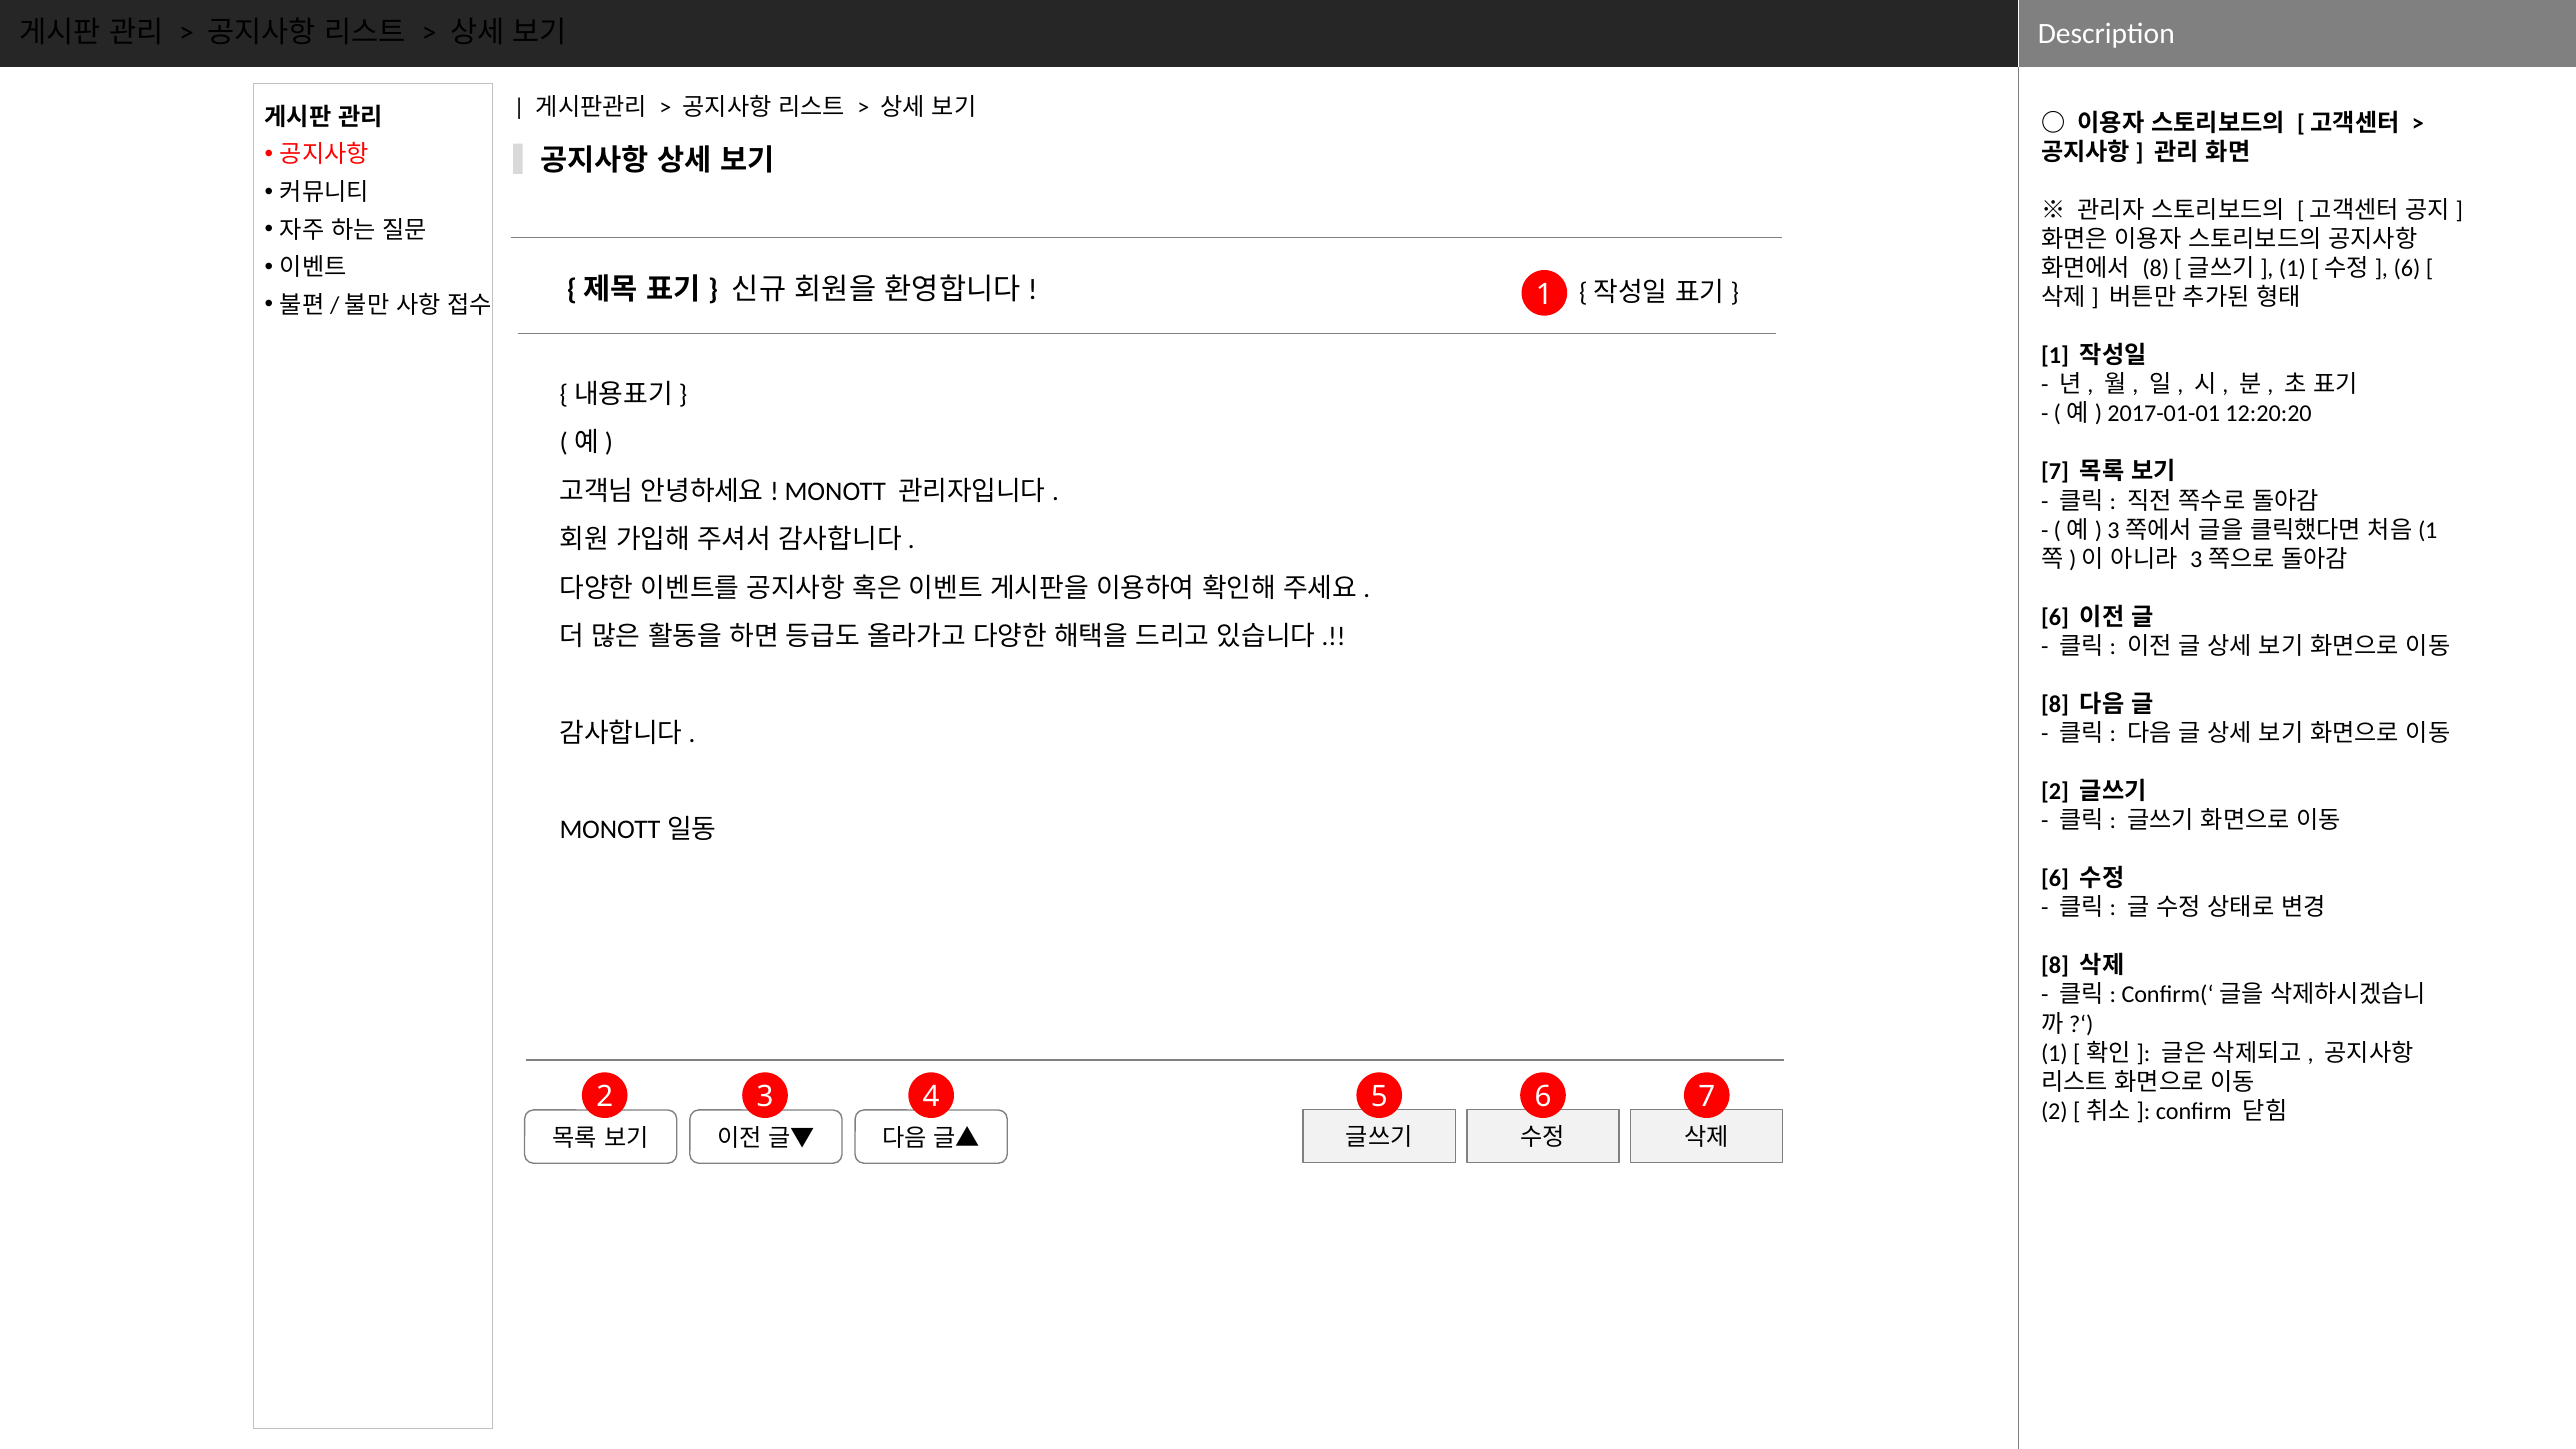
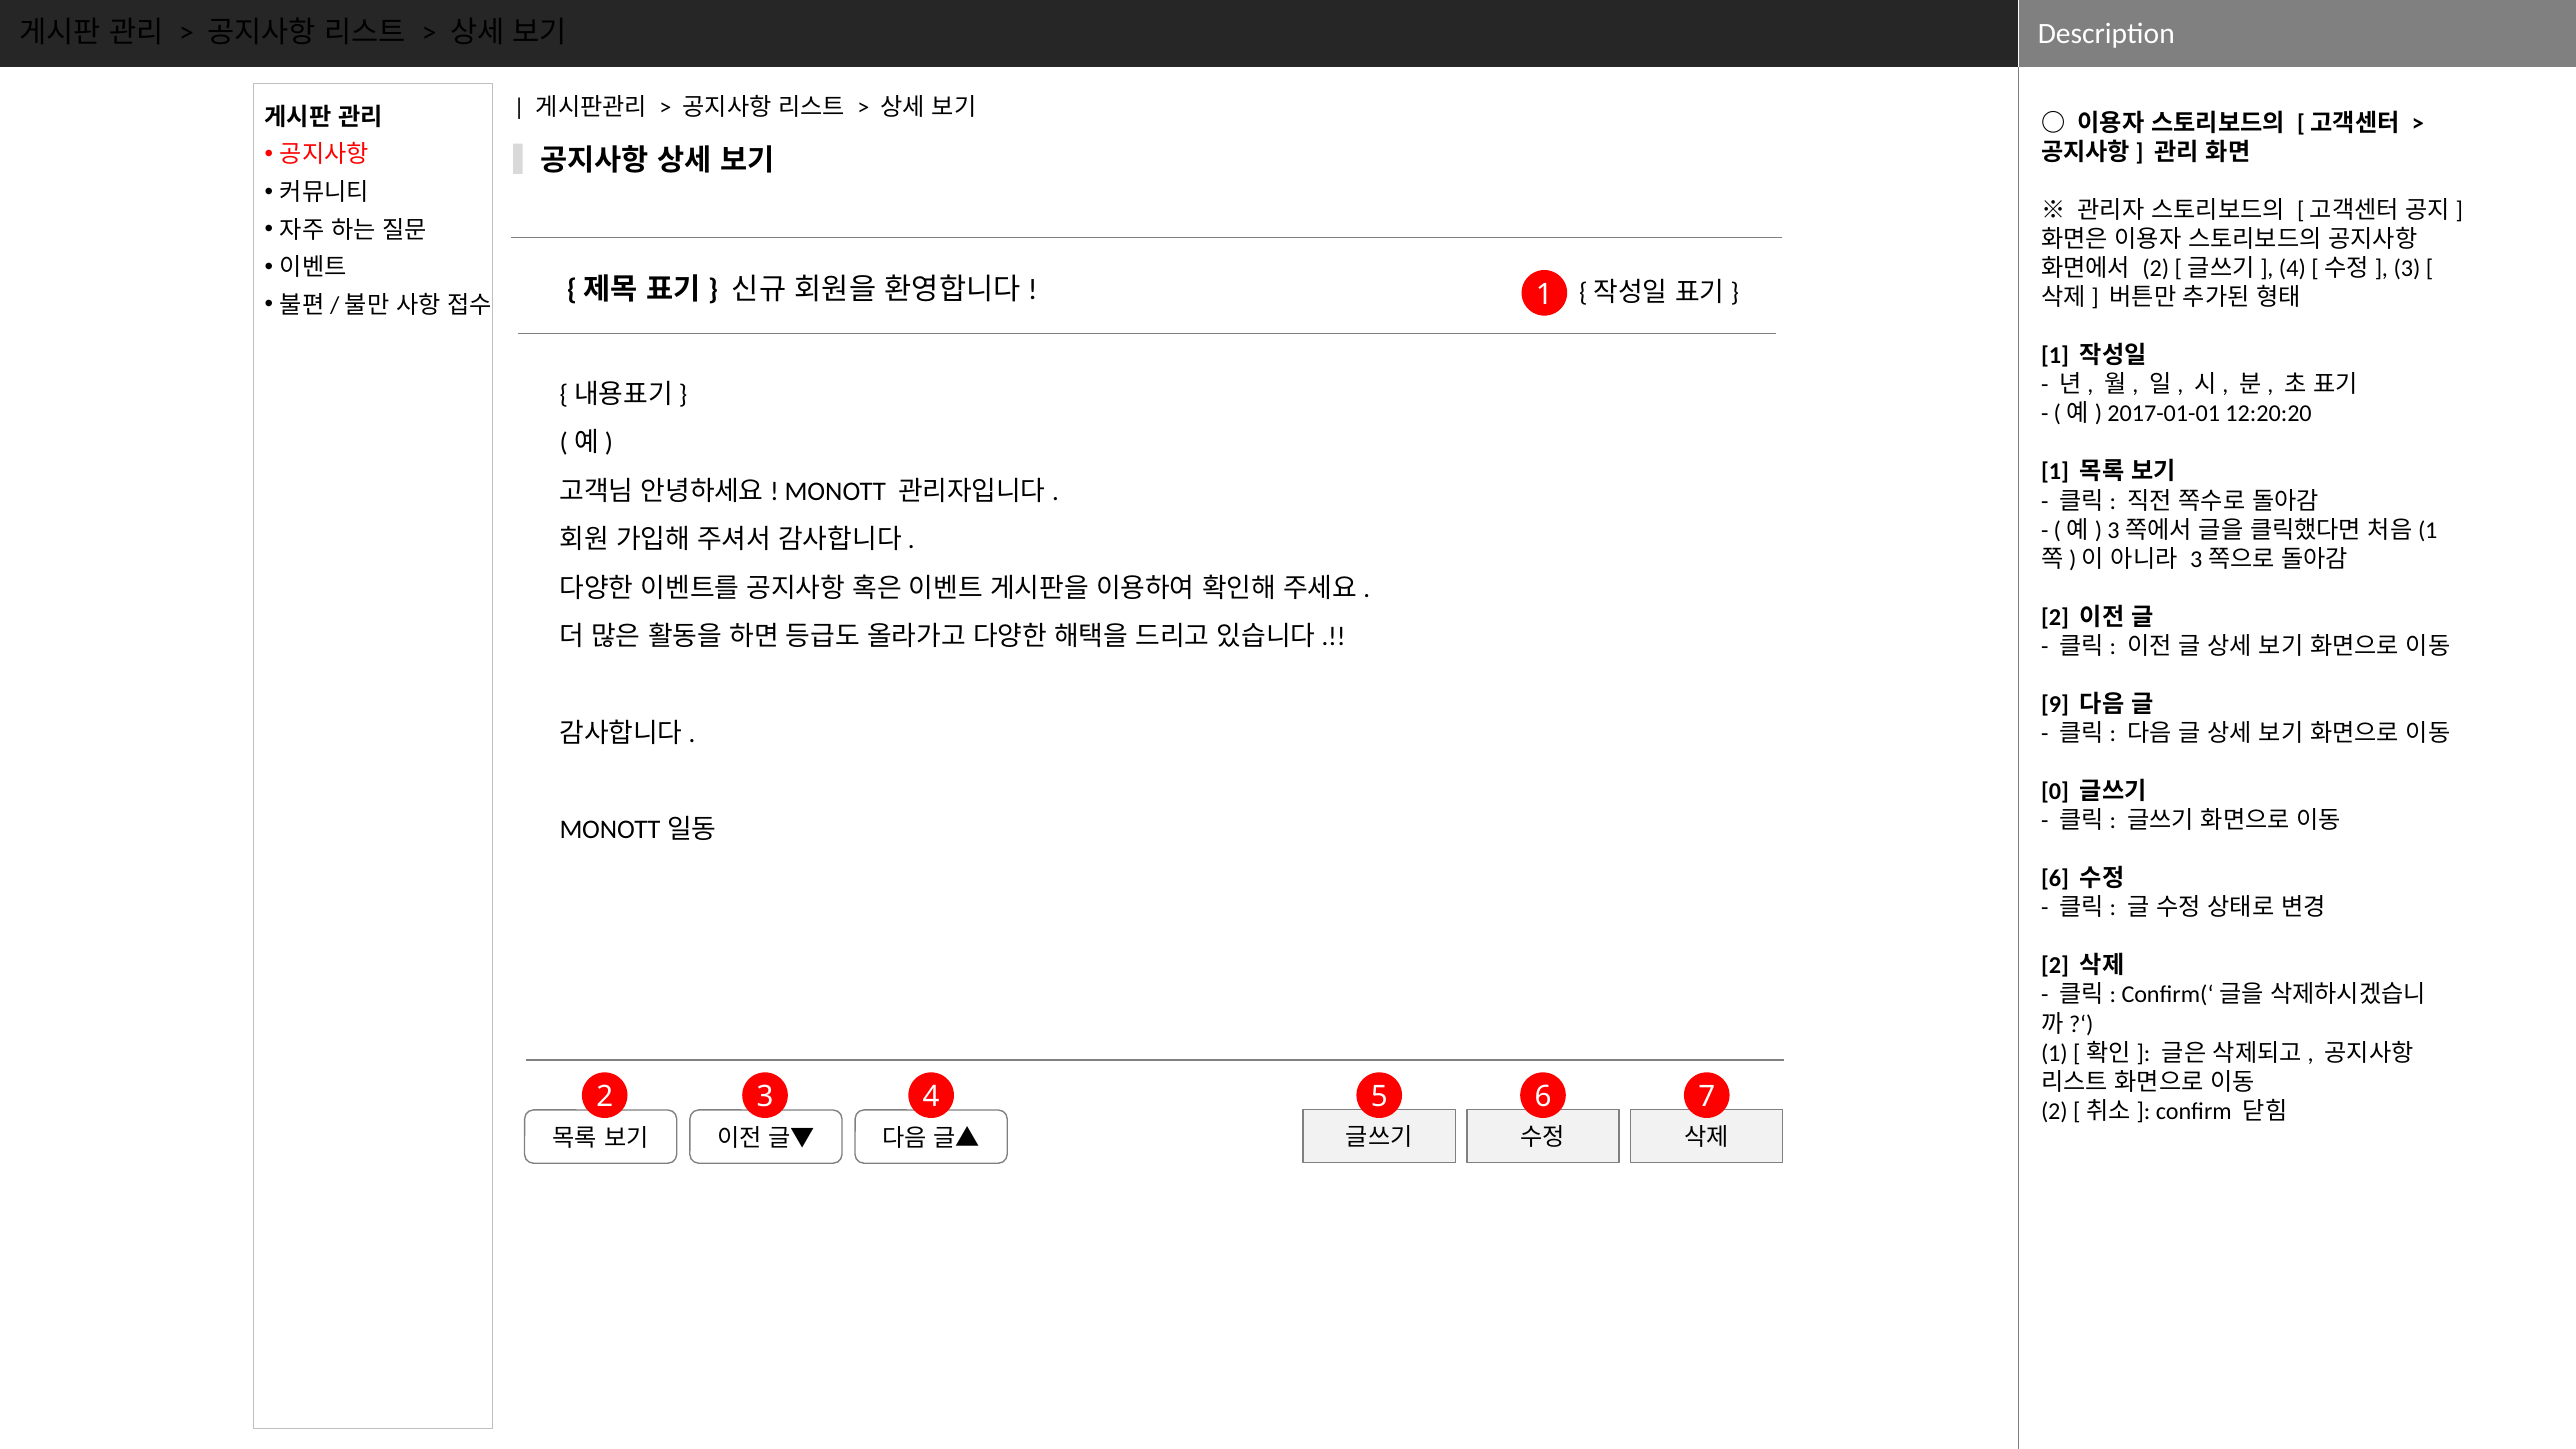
8: 8 -> 2 (2156, 269)
1: 1 -> 4 (2292, 269)
6: 6 -> 3 (2407, 269)
7: 7 -> 1 (2055, 472)
6: 6 -> 2 (2055, 617)
8: 8 -> 9 (2055, 704)
2: 2 -> 0 (2055, 792)
8: 8 -> 2 (2055, 966)
